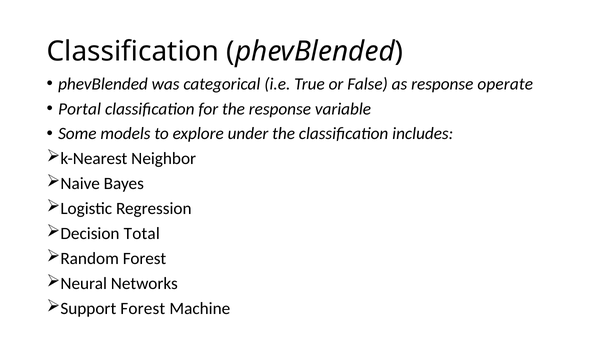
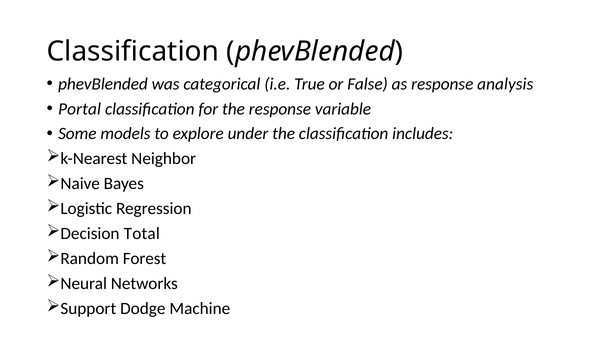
operate: operate -> analysis (505, 84)
Support Forest: Forest -> Dodge (143, 309)
